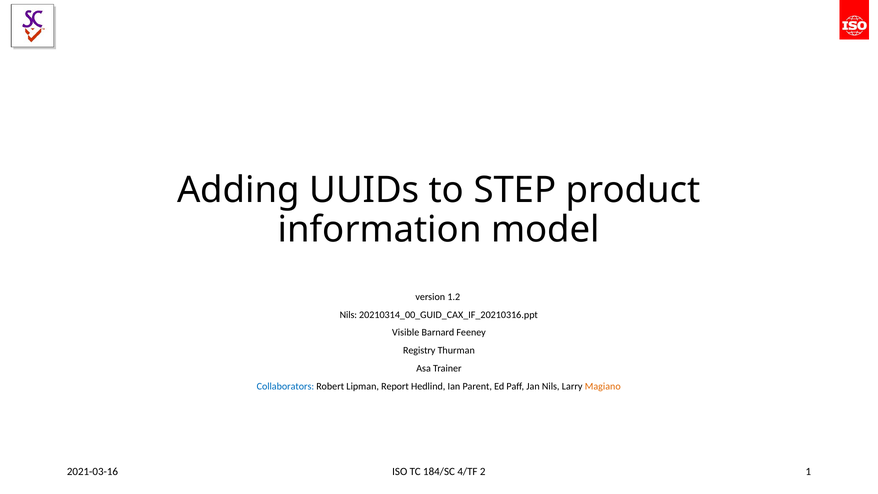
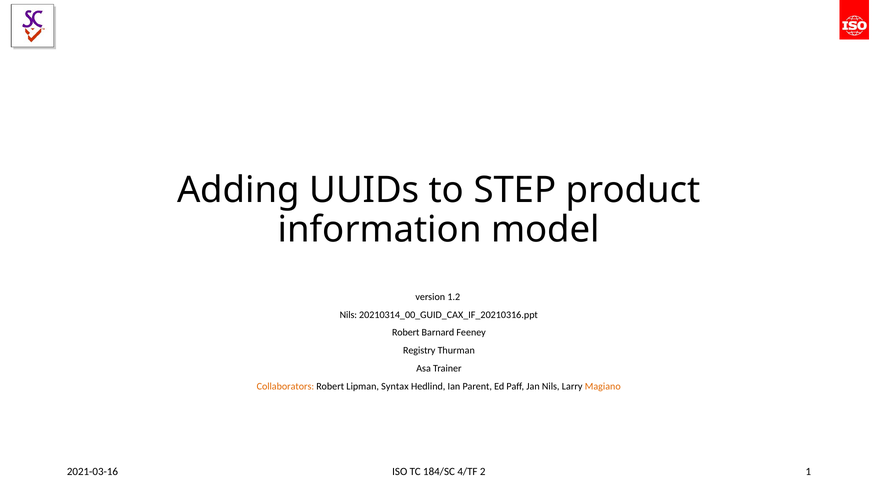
Visible: Visible -> Robert (406, 333)
Collaborators colour: blue -> orange (285, 387)
Report: Report -> Syntax (395, 387)
